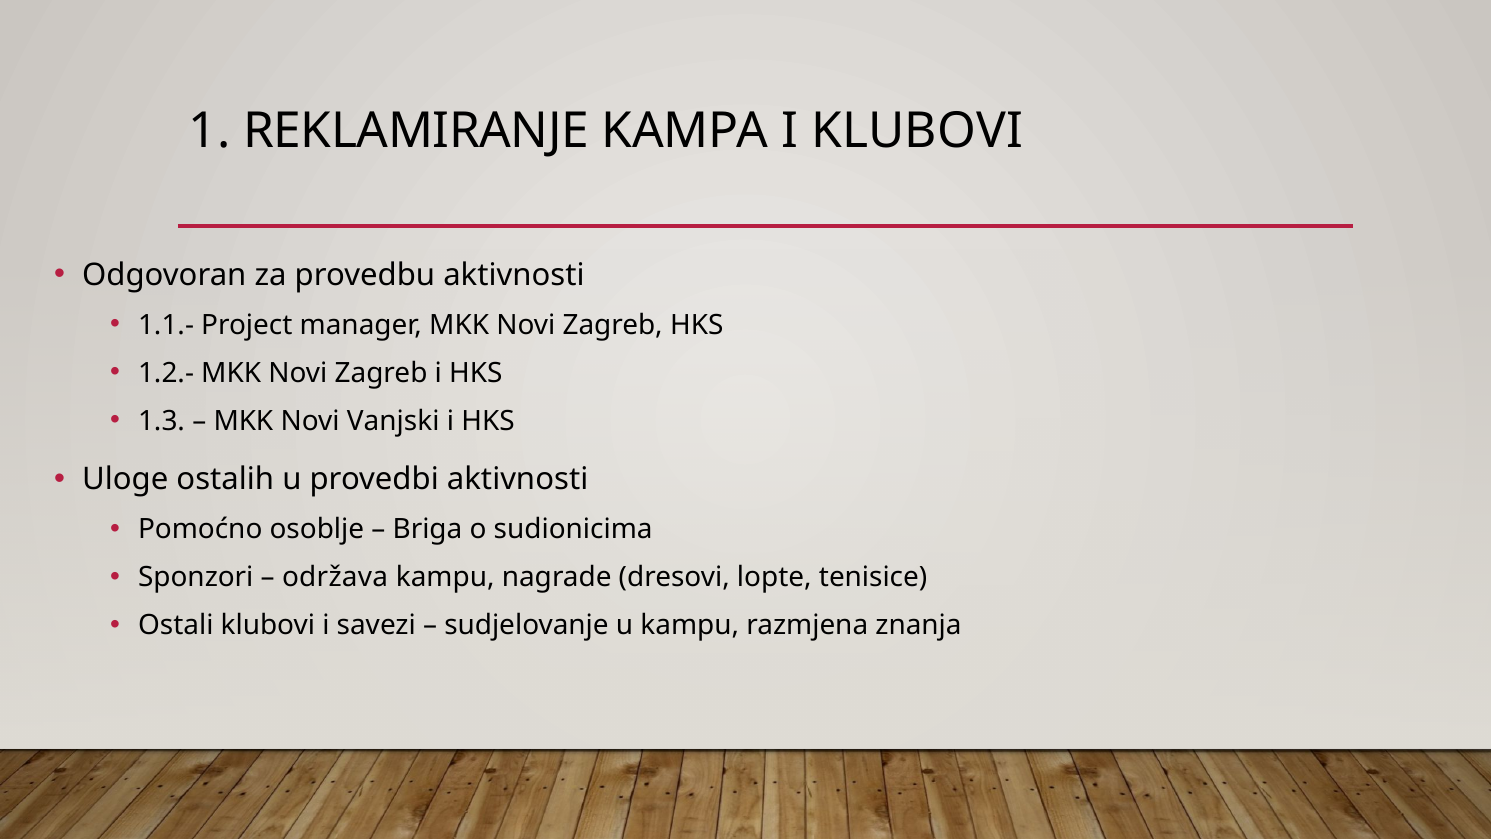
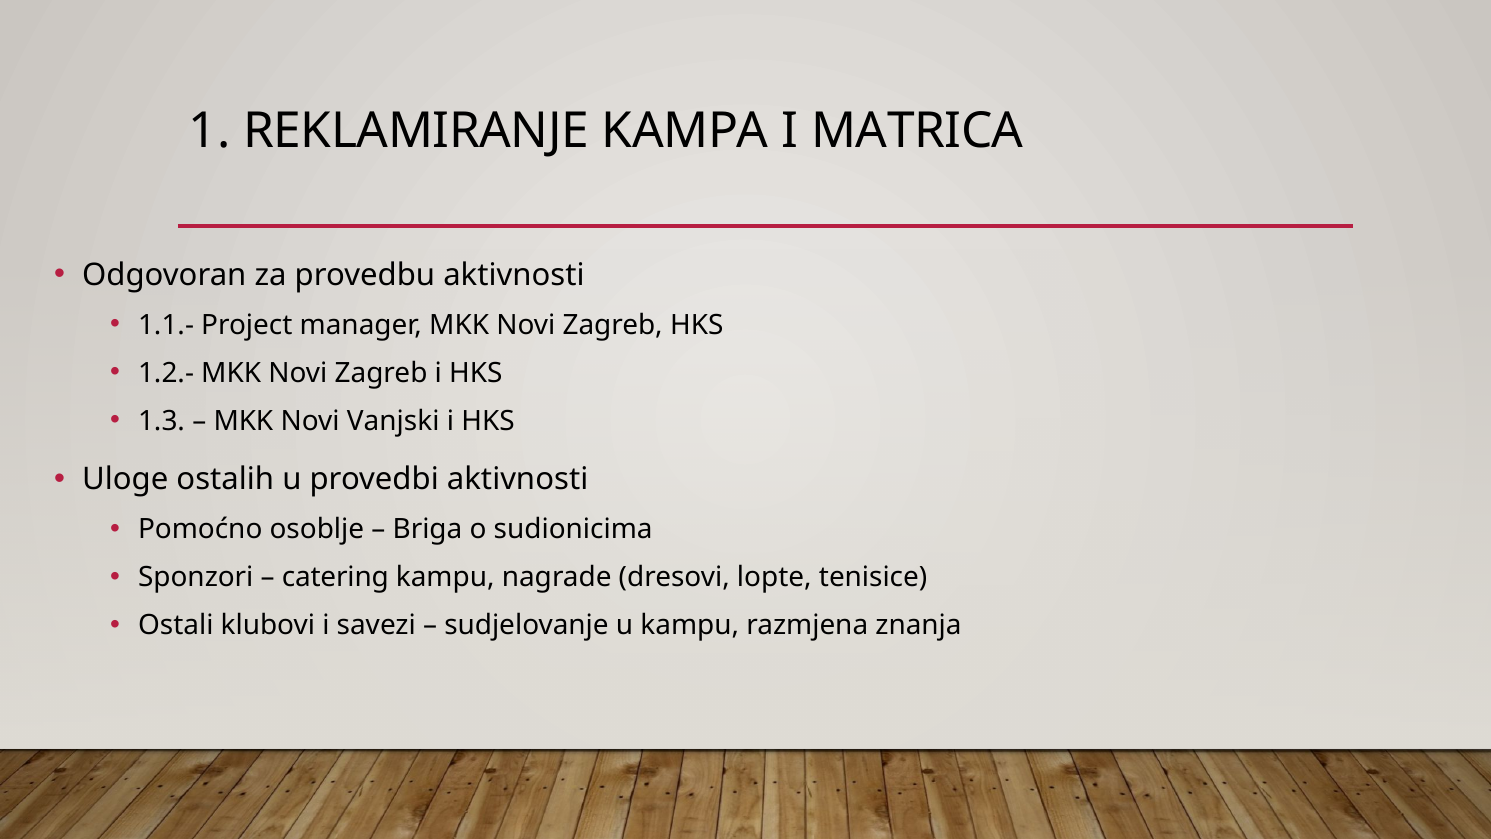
I KLUBOVI: KLUBOVI -> MATRICA (917, 131)
održava: održava -> catering (335, 577)
